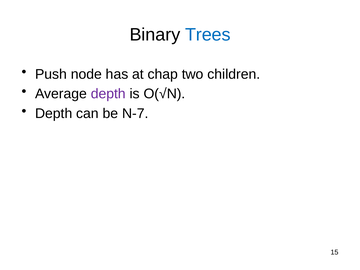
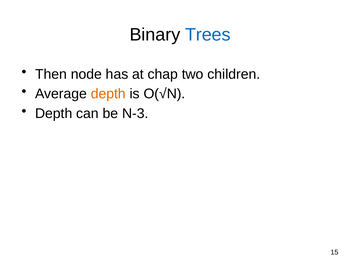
Push: Push -> Then (51, 74)
depth colour: purple -> orange (108, 94)
N-7: N-7 -> N-3 (135, 113)
